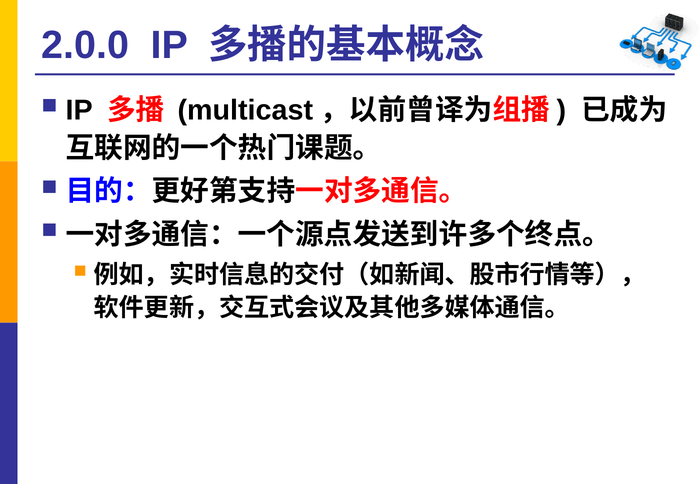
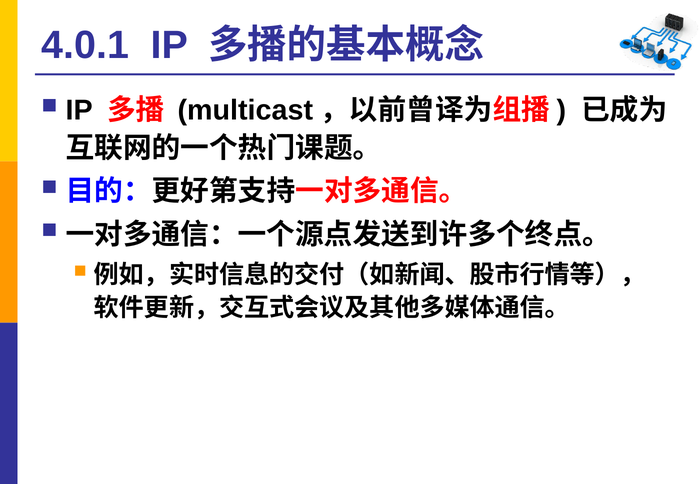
2.0.0: 2.0.0 -> 4.0.1 (85, 45)
